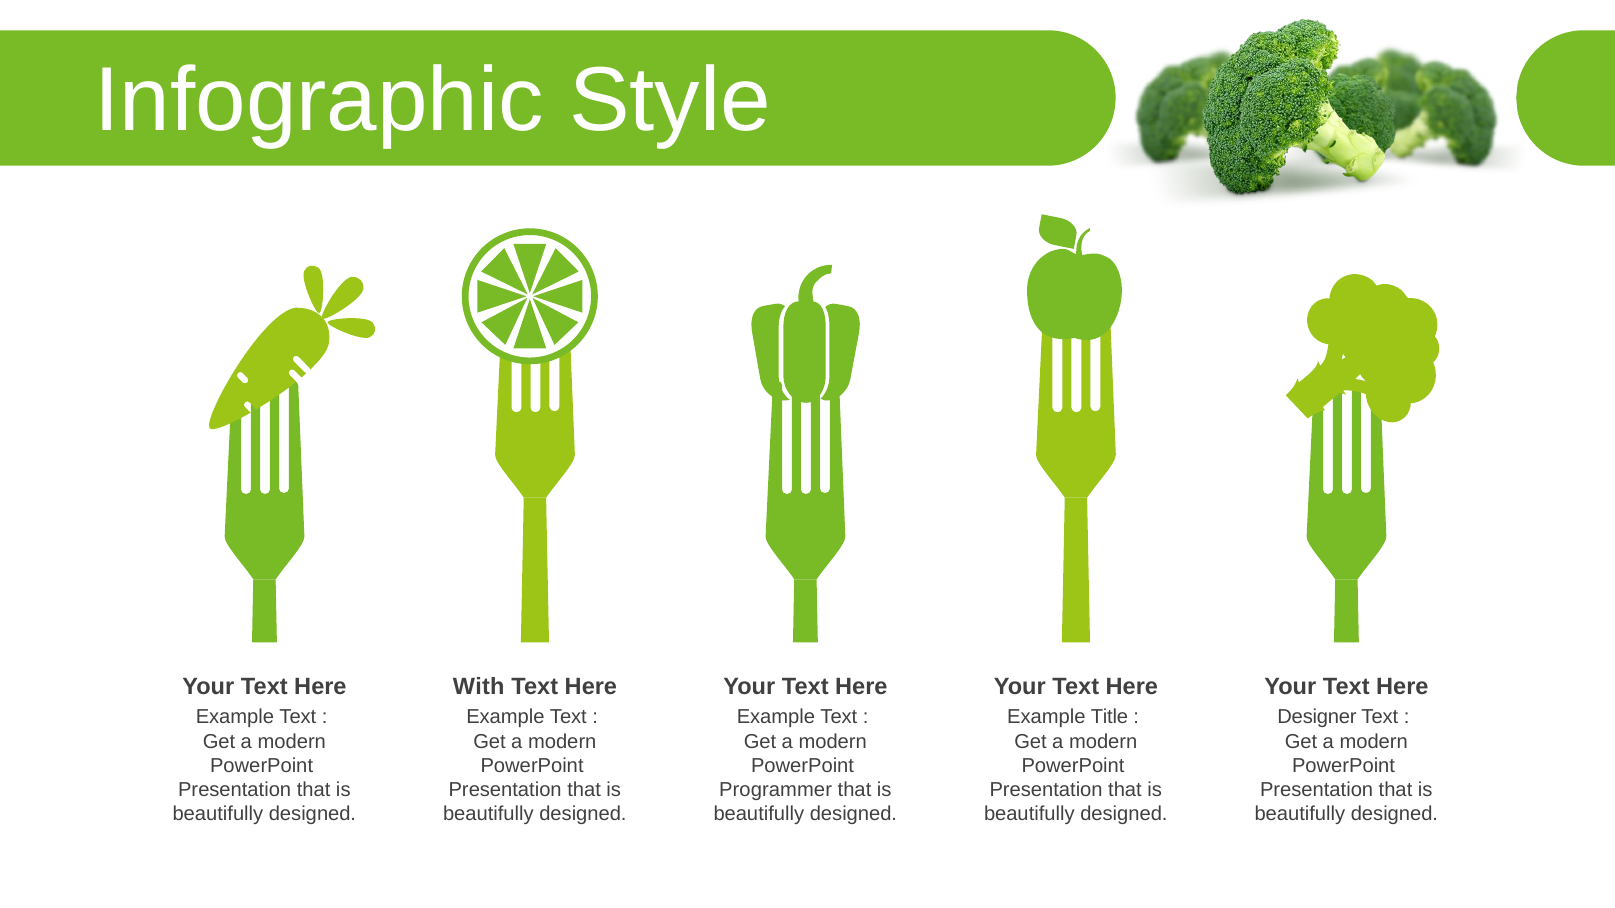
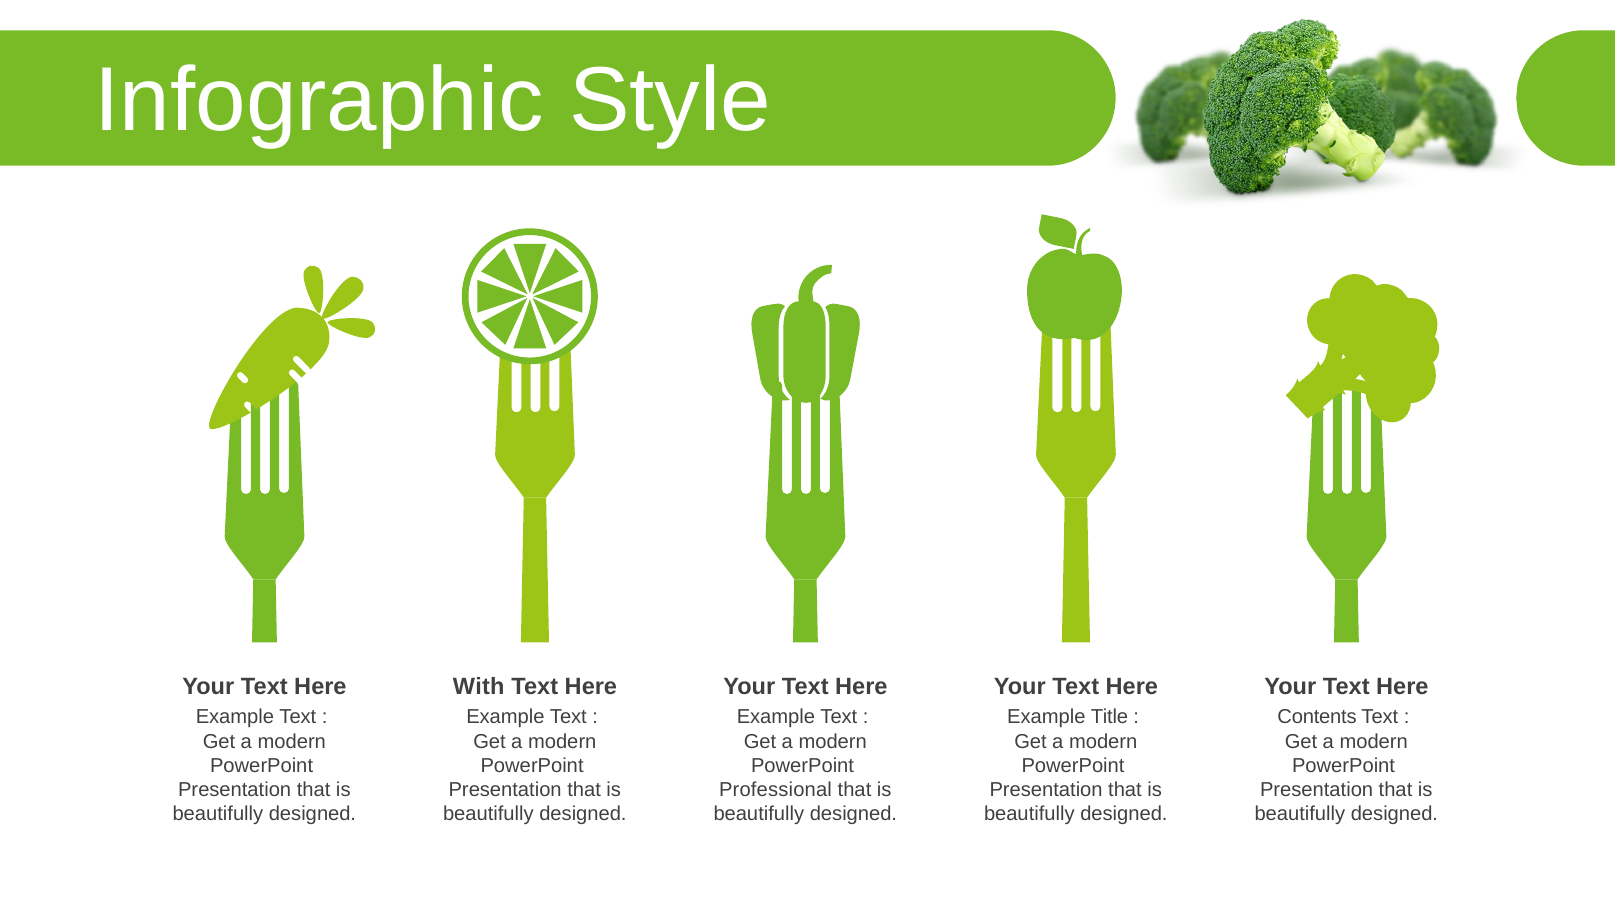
Designer: Designer -> Contents (1317, 718)
Programmer: Programmer -> Professional (776, 790)
